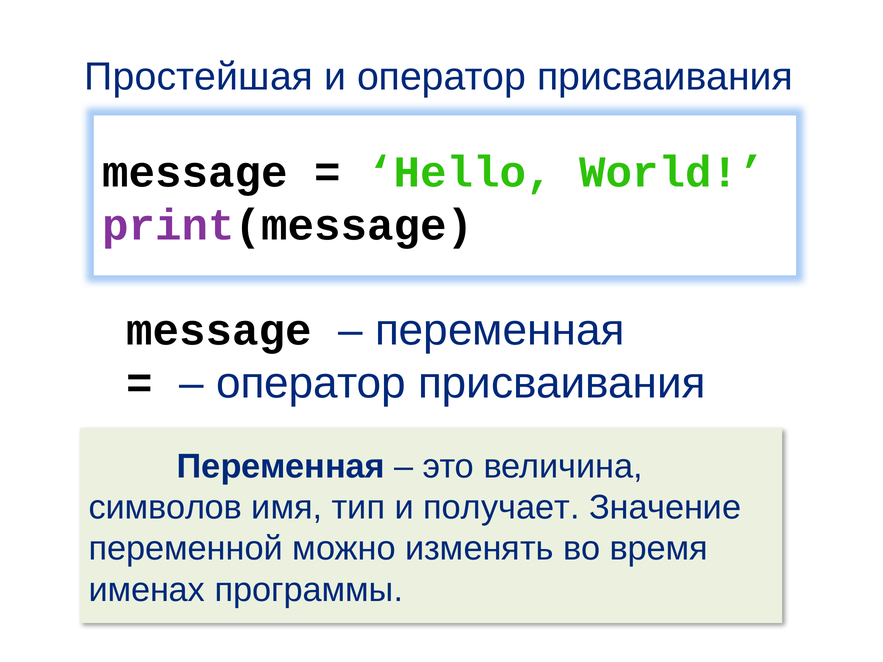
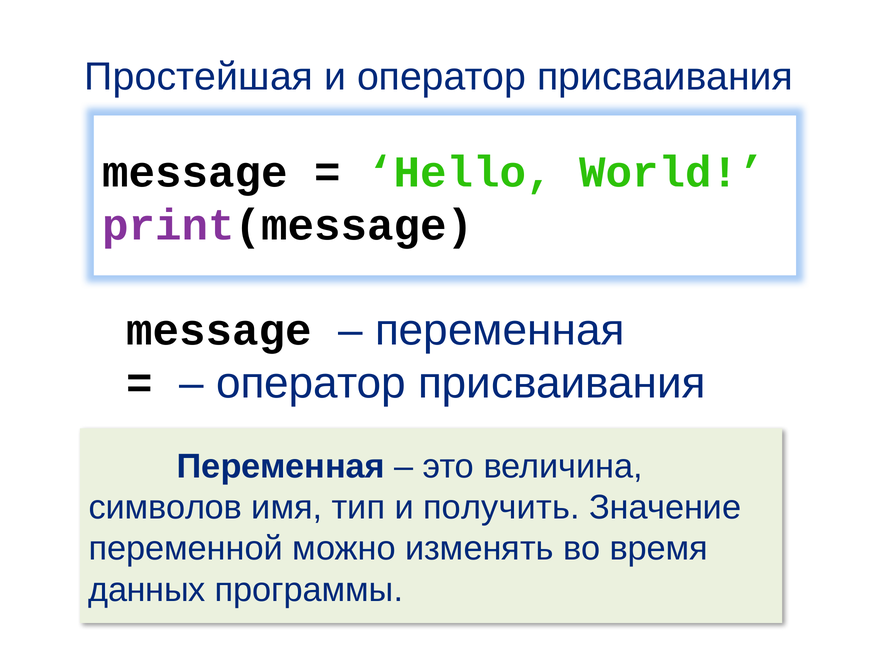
получает: получает -> получить (501, 508)
именах: именах -> данных (147, 590)
